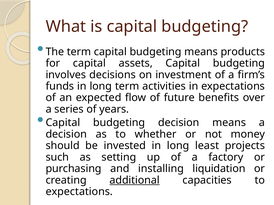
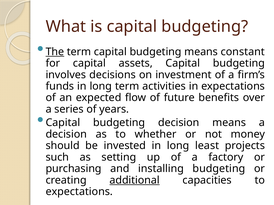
The underline: none -> present (55, 52)
products: products -> constant (243, 52)
installing liquidation: liquidation -> budgeting (219, 169)
